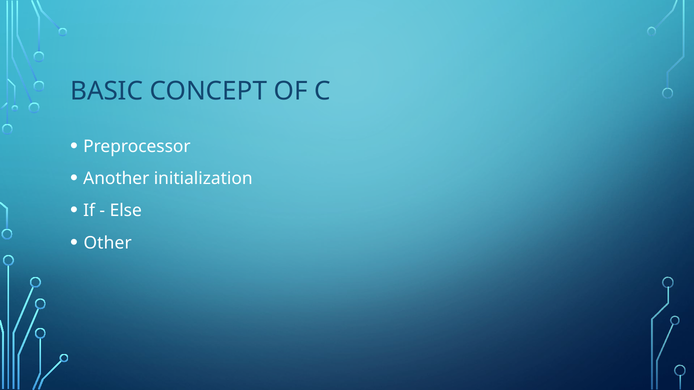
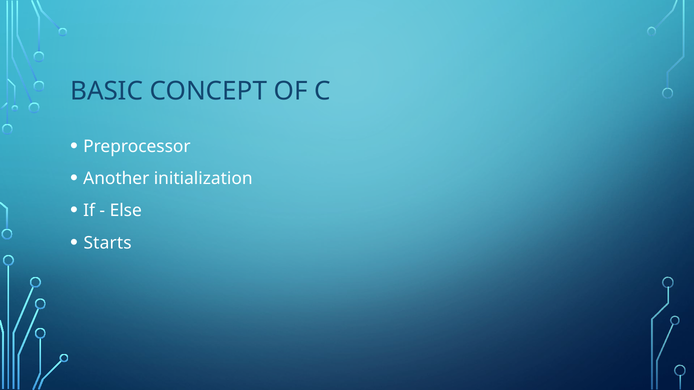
Other: Other -> Starts (108, 243)
